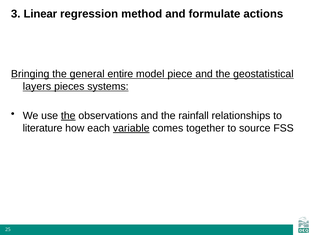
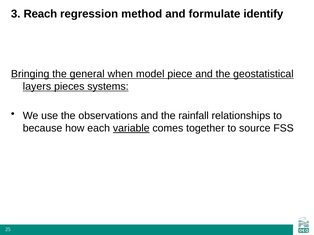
Linear: Linear -> Reach (40, 14)
actions: actions -> identify (263, 14)
entire: entire -> when (120, 74)
the underline: present -> none (68, 116)
literature: literature -> because (43, 128)
